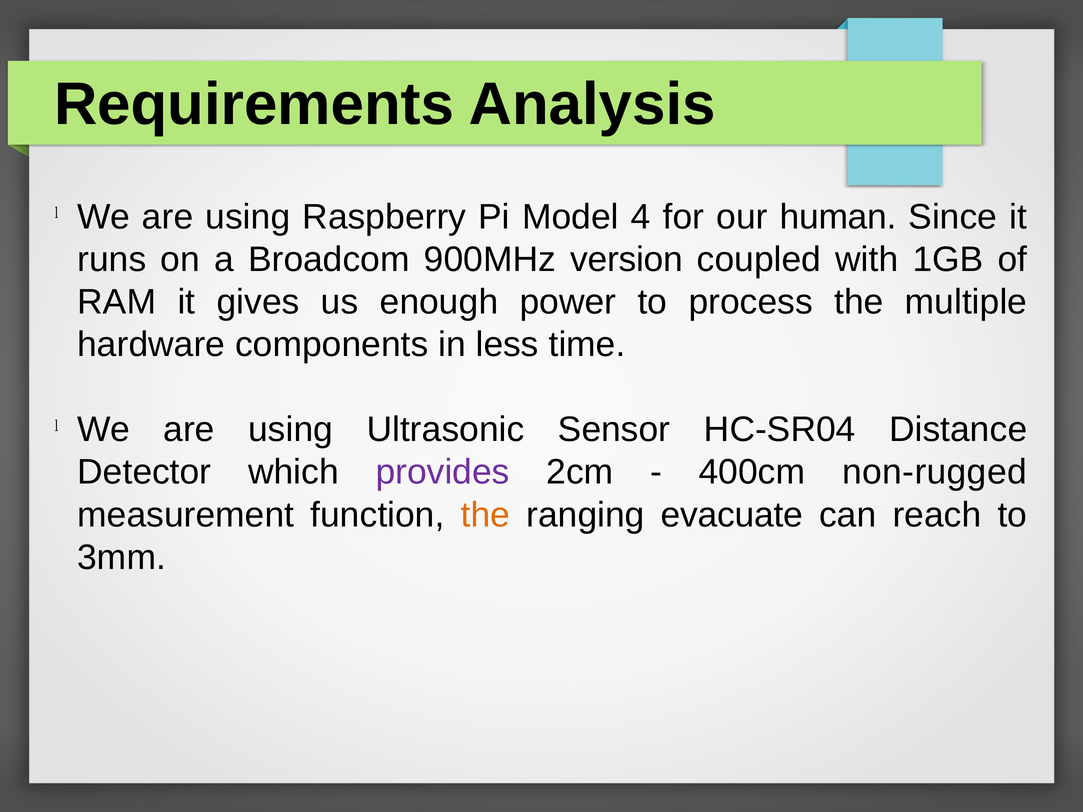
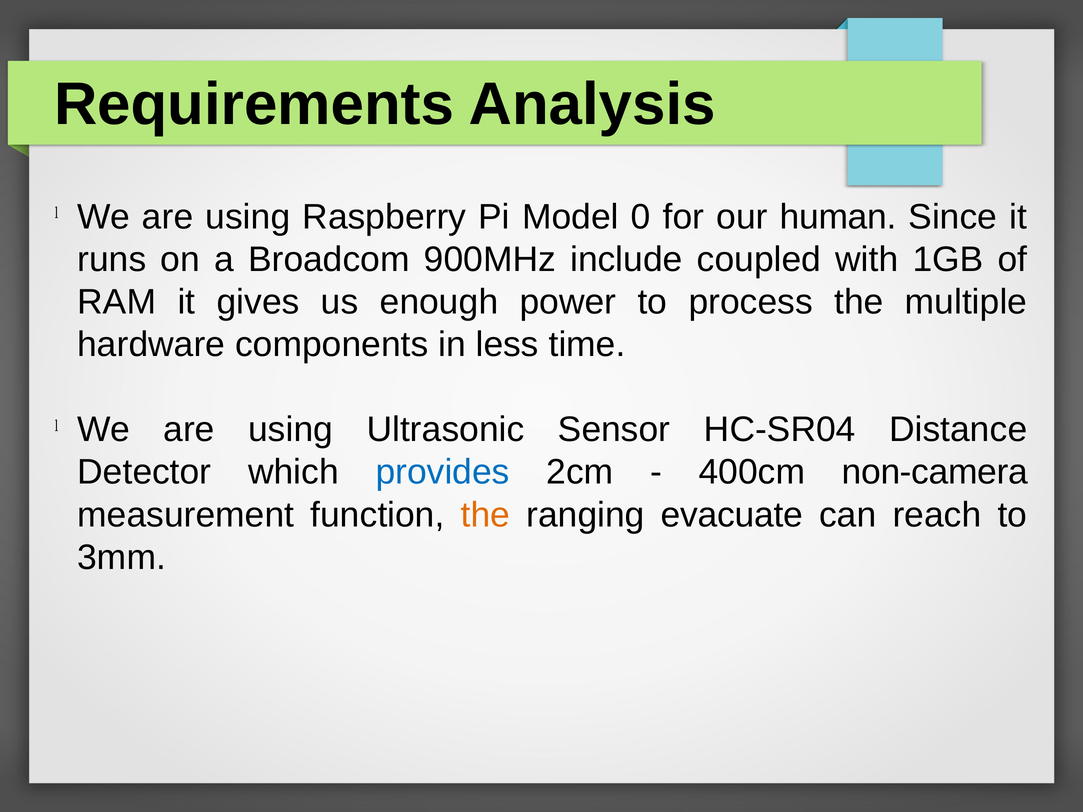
4: 4 -> 0 (641, 217)
version: version -> include (626, 260)
provides colour: purple -> blue (443, 472)
non-rugged: non-rugged -> non-camera (935, 472)
